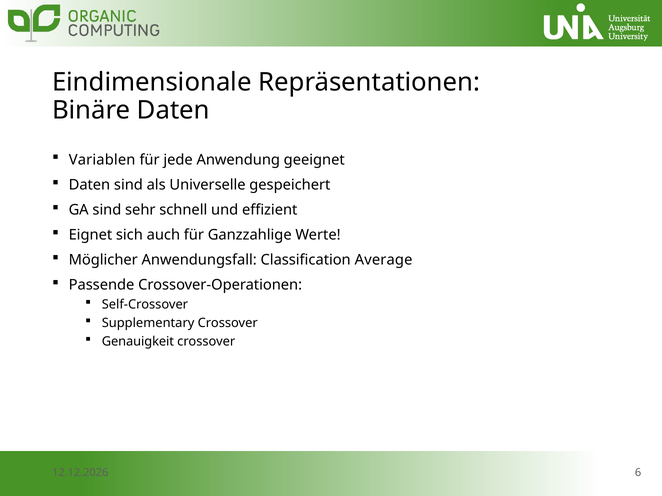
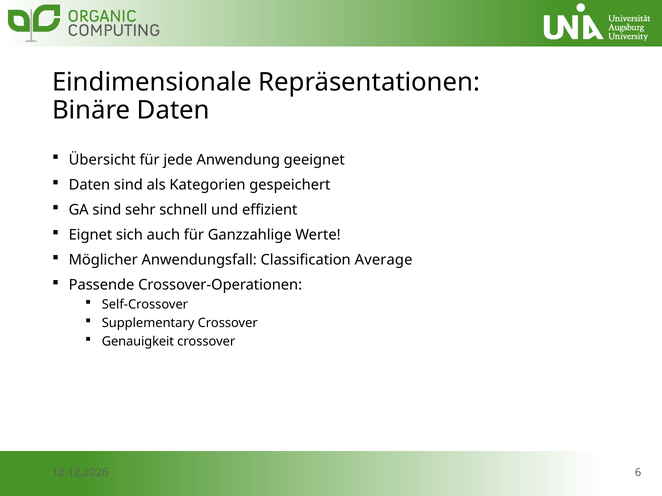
Variablen: Variablen -> Übersicht (102, 160)
Universelle: Universelle -> Kategorien (208, 185)
